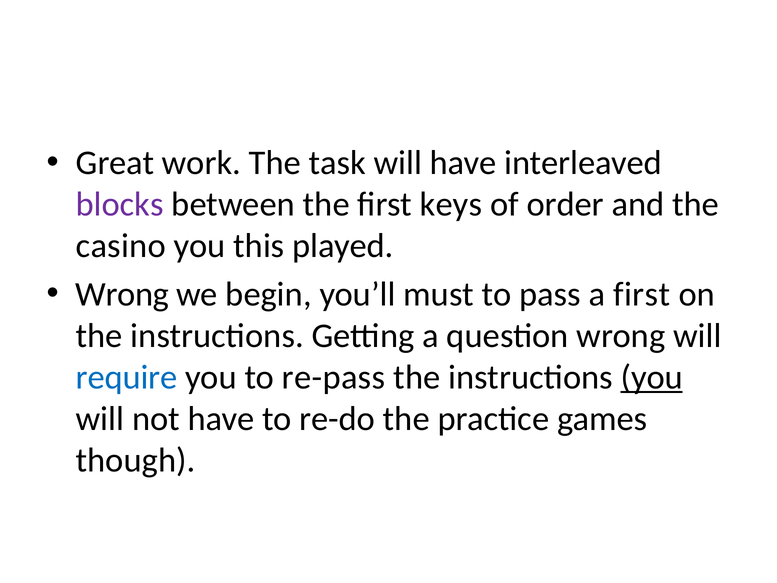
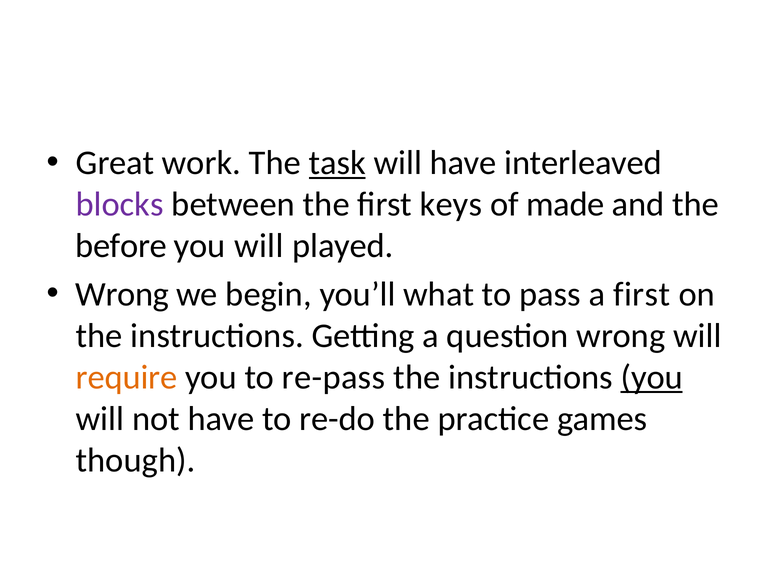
task underline: none -> present (337, 163)
order: order -> made (565, 204)
casino: casino -> before (121, 246)
this: this -> will (259, 246)
must: must -> what (439, 294)
require colour: blue -> orange (127, 377)
